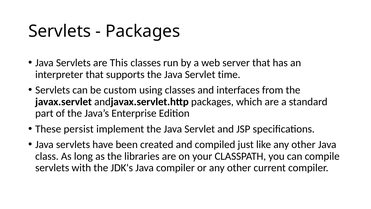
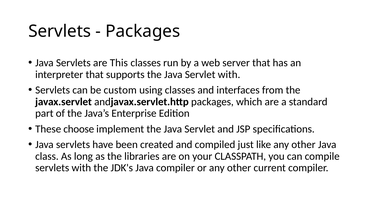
Servlet time: time -> with (229, 74)
persist: persist -> choose (79, 129)
